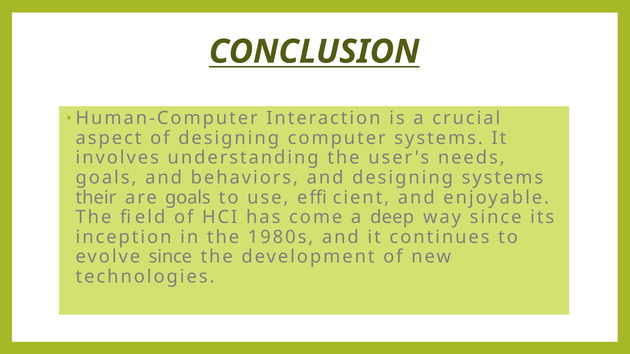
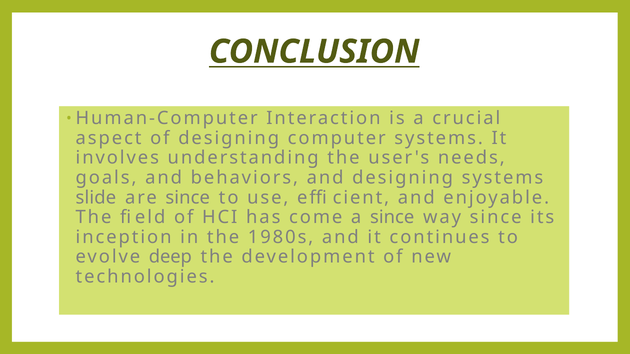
their: their -> slide (96, 198)
are goals: goals -> since (188, 198)
a deep: deep -> since (392, 218)
evolve since: since -> deep (170, 257)
